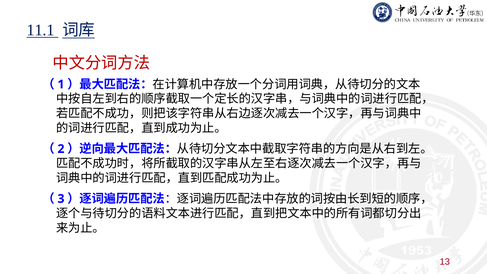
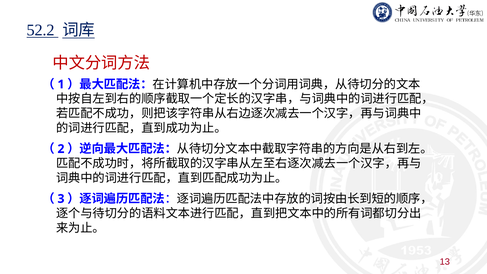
11.1: 11.1 -> 52.2 (41, 30)
